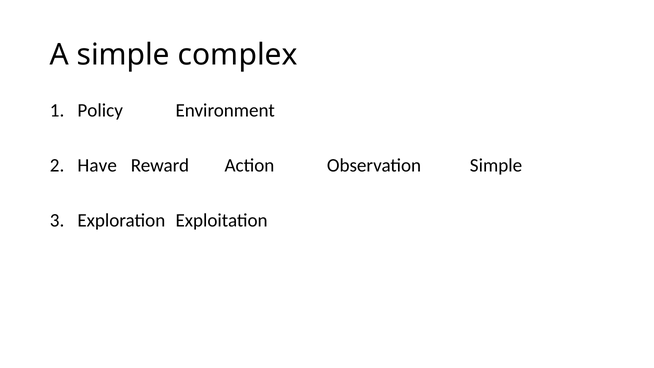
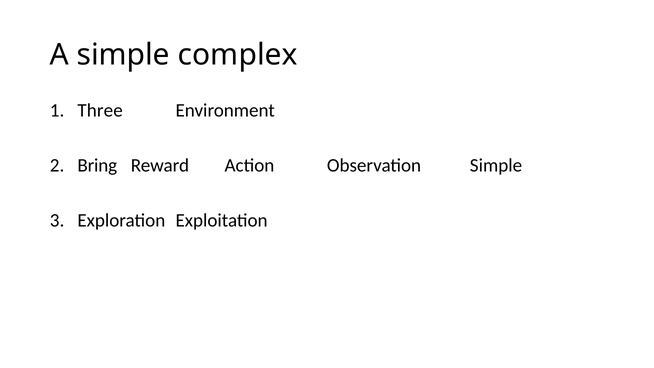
Policy: Policy -> Three (100, 111)
Have: Have -> Bring (97, 165)
